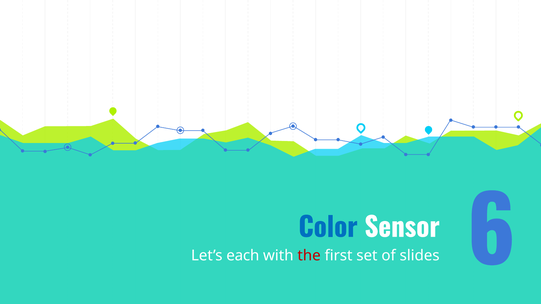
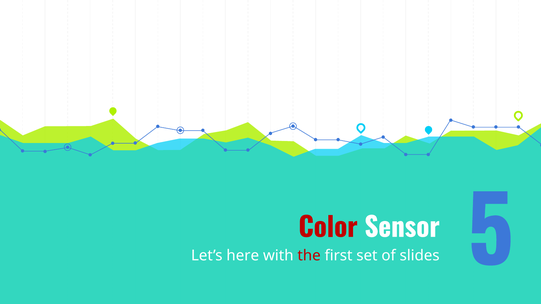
Color colour: blue -> red (328, 228)
each: each -> here (243, 256)
6: 6 -> 5 (491, 235)
